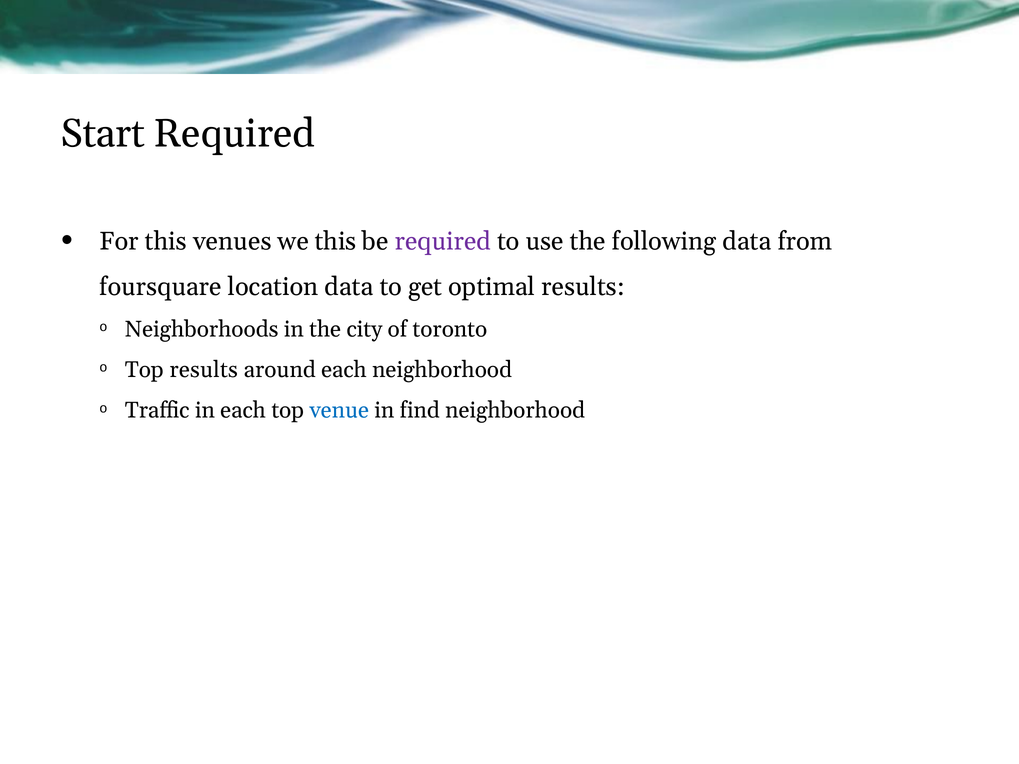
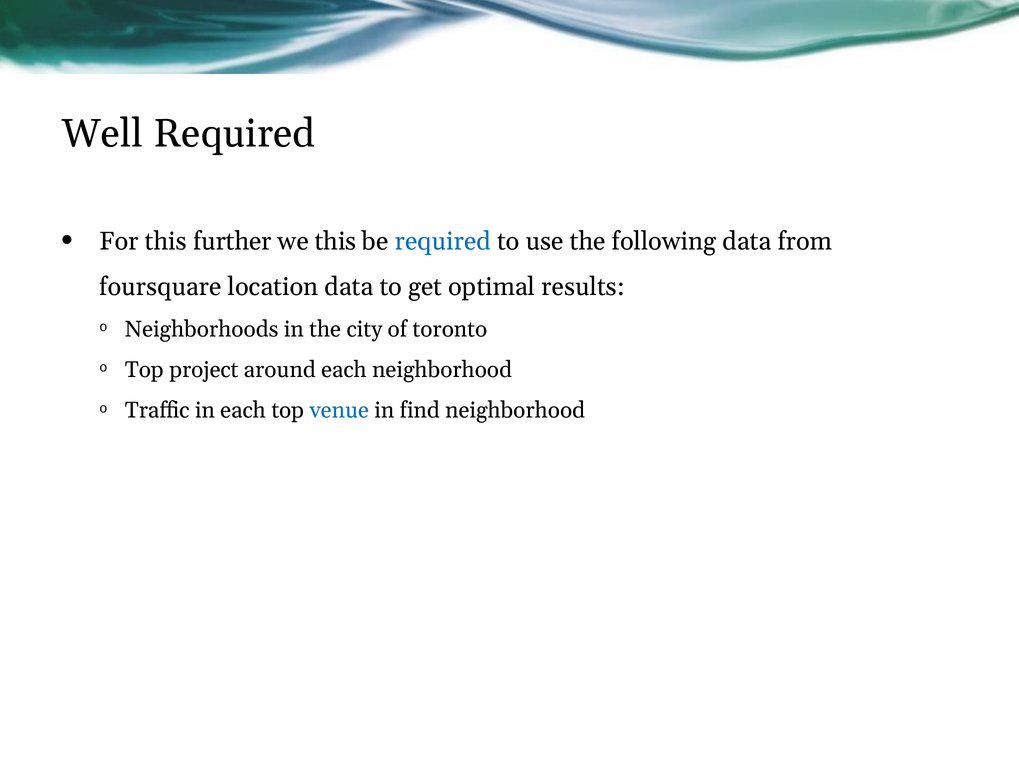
Start: Start -> Well (102, 134)
venues: venues -> further (232, 241)
required colour: purple -> blue (443, 241)
Top results: results -> project (204, 370)
